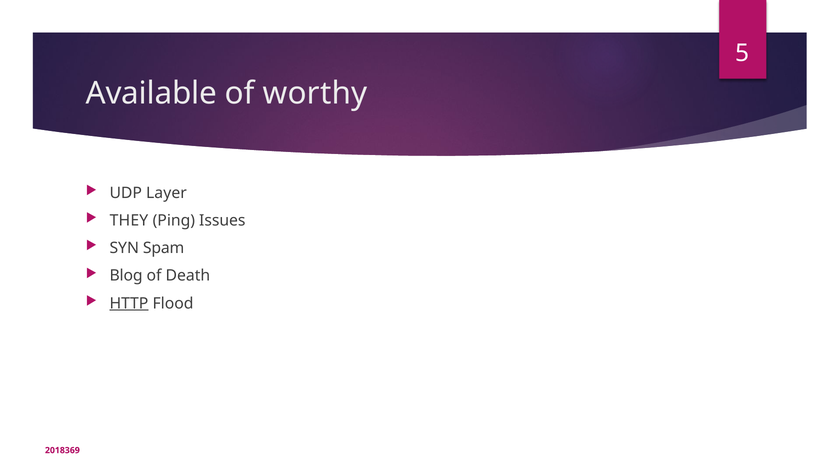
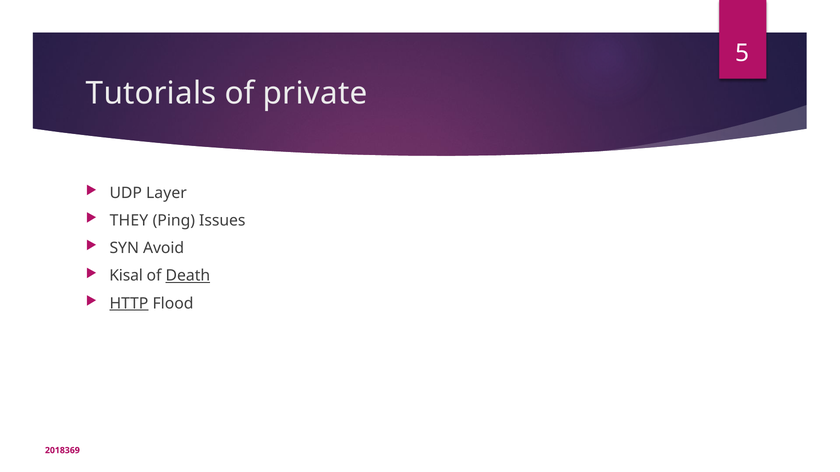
Available: Available -> Tutorials (151, 94)
worthy: worthy -> private (315, 94)
Spam: Spam -> Avoid (164, 248)
Blog: Blog -> Kisal (126, 276)
Death underline: none -> present (188, 276)
